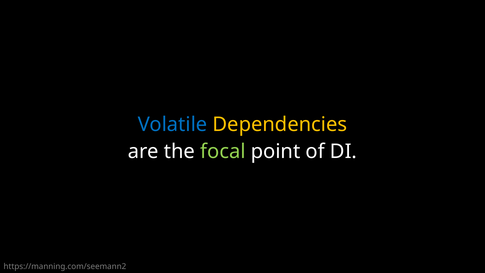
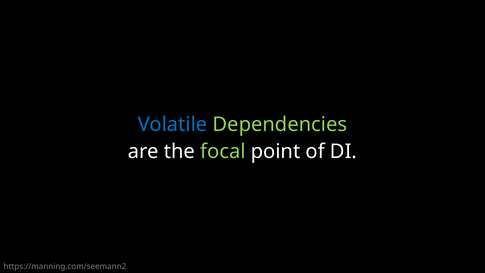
Dependencies colour: yellow -> light green (280, 124)
